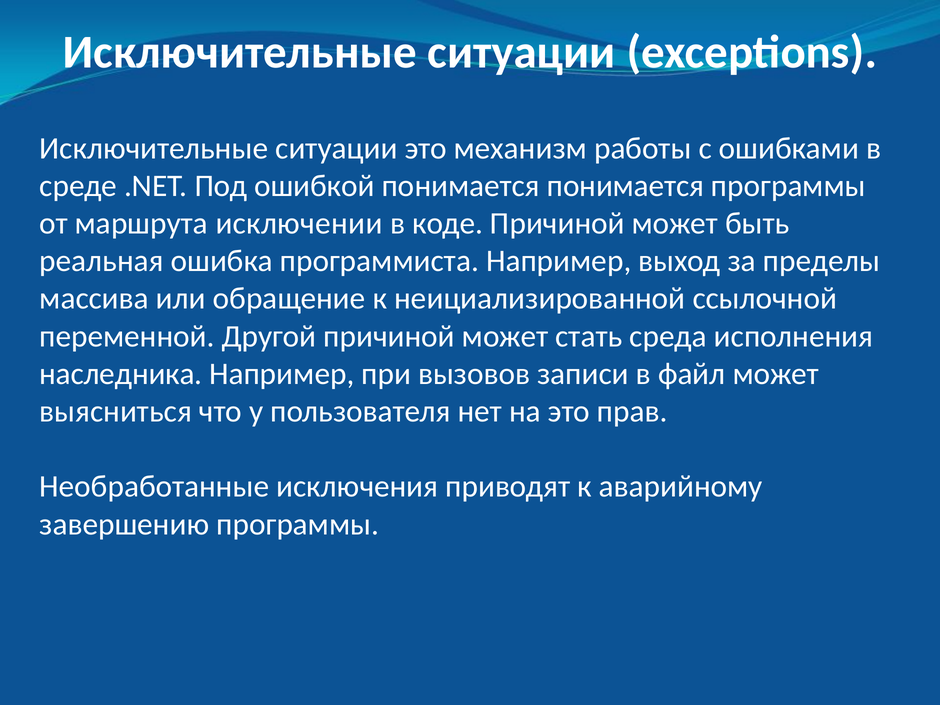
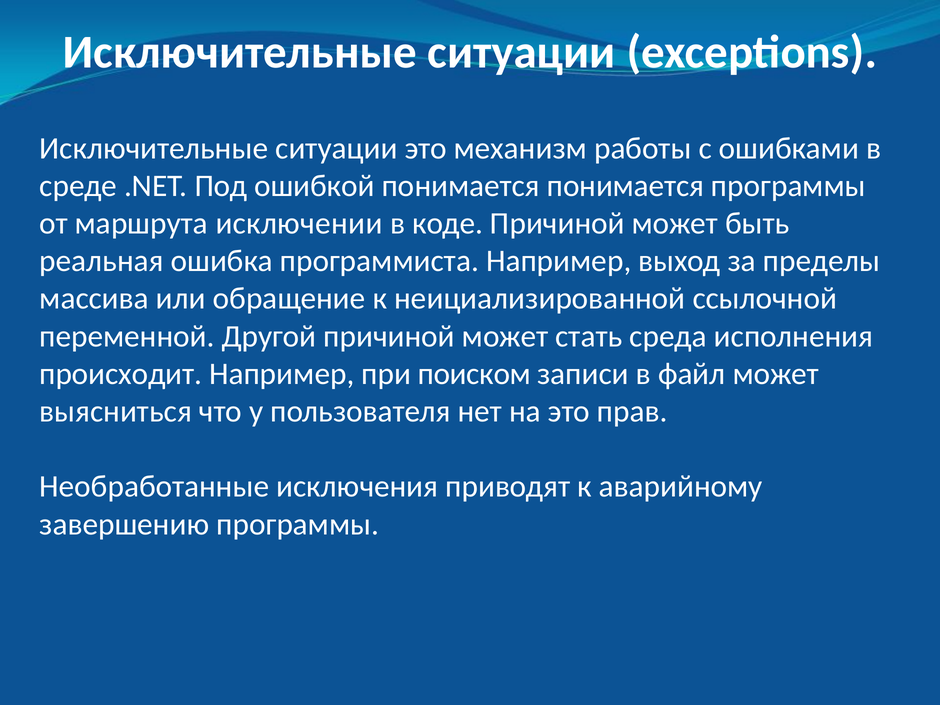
наследника: наследника -> происходит (121, 374)
вызовов: вызовов -> поиском (474, 374)
